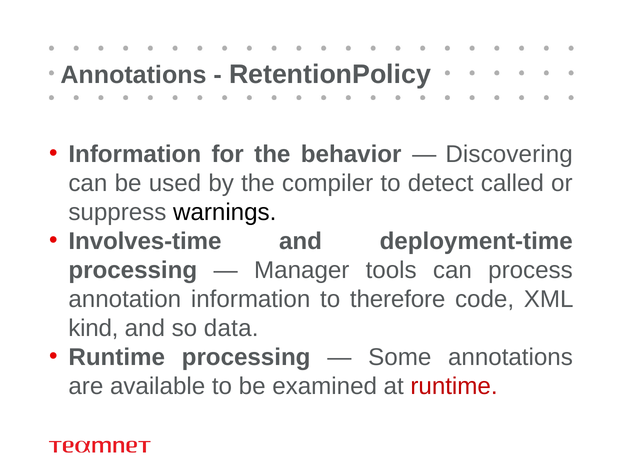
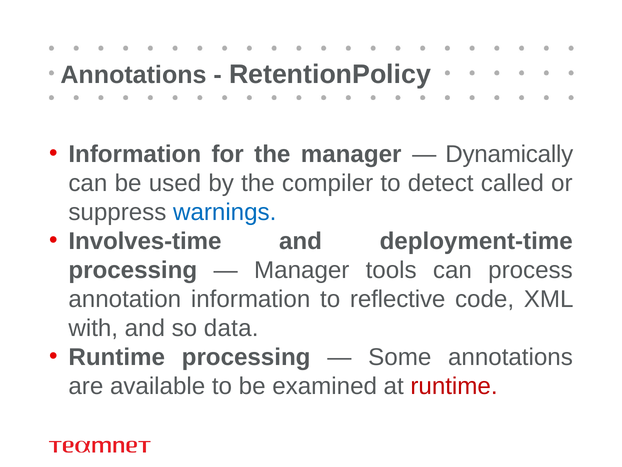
the behavior: behavior -> manager (351, 154)
Discovering: Discovering -> Dynamically (509, 154)
warnings colour: black -> blue (225, 212)
therefore: therefore -> reflective (398, 299)
kind: kind -> with (93, 328)
